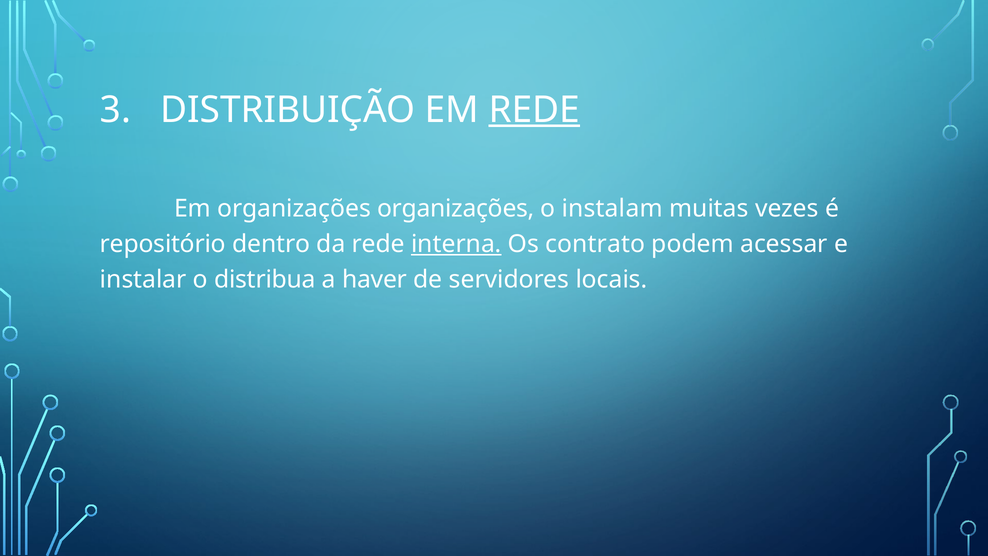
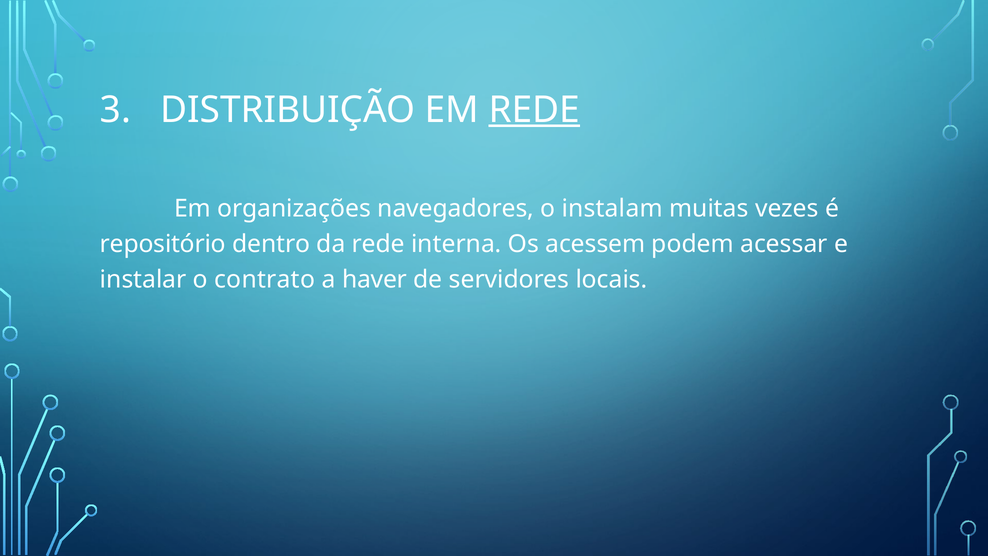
organizações organizações: organizações -> navegadores (456, 208)
interna underline: present -> none (456, 244)
contrato: contrato -> acessem (595, 244)
distribua: distribua -> contrato (265, 280)
